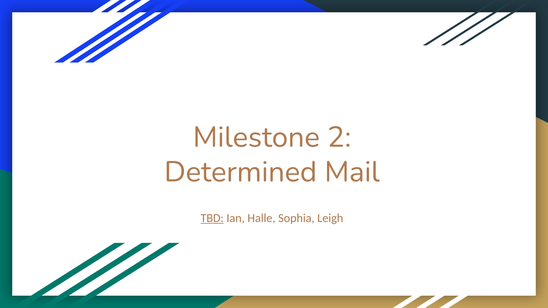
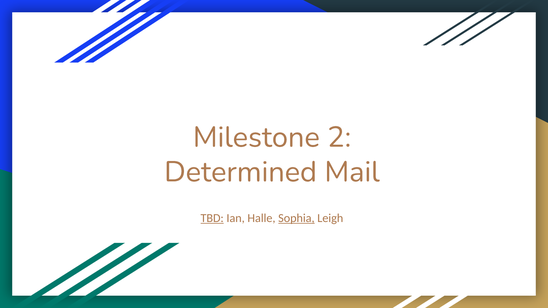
Sophia underline: none -> present (296, 218)
